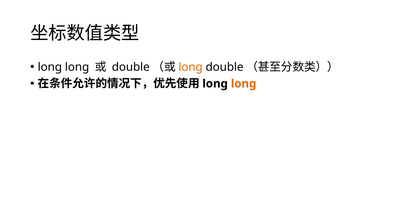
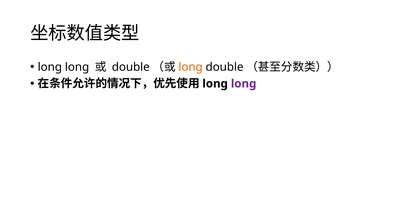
long colour: orange -> purple (244, 84)
